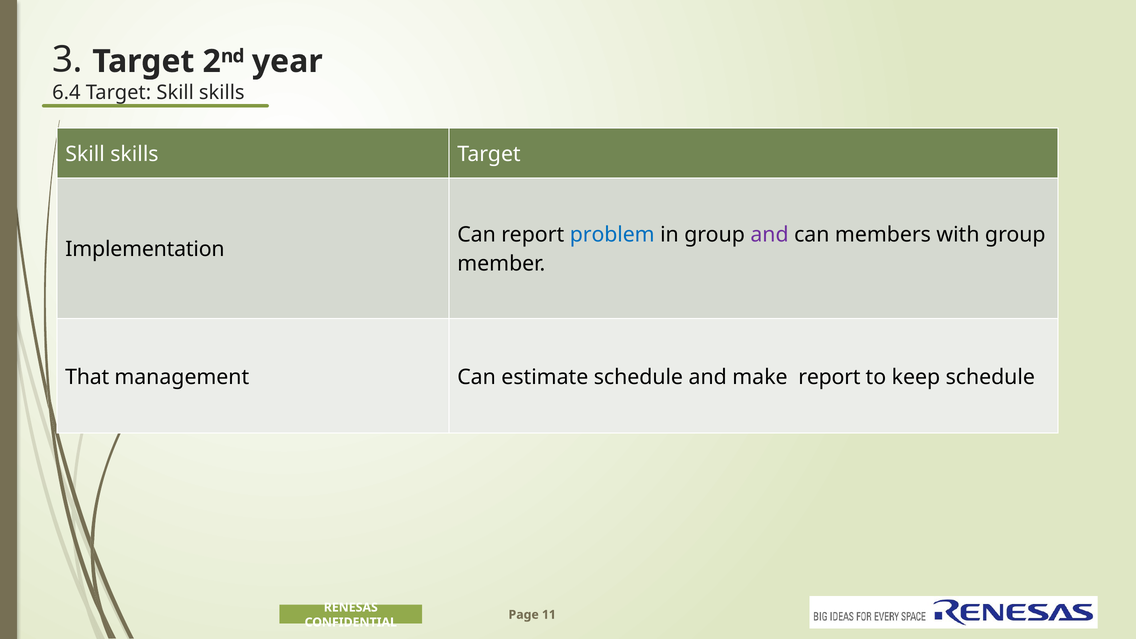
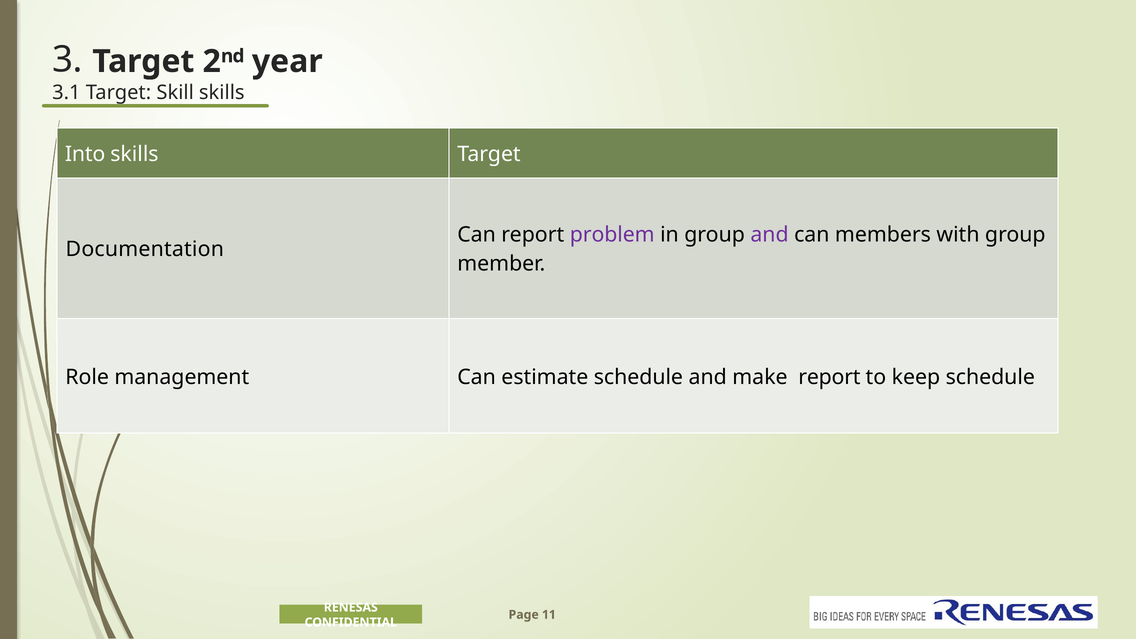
6.4: 6.4 -> 3.1 (66, 93)
Skill: Skill -> Into (85, 154)
problem colour: blue -> purple (612, 235)
Implementation: Implementation -> Documentation (145, 249)
That: That -> Role (87, 377)
